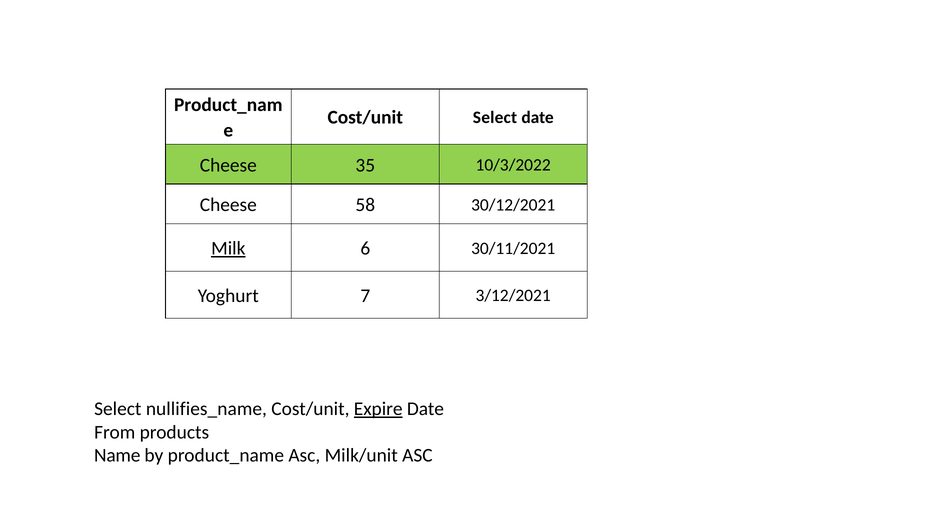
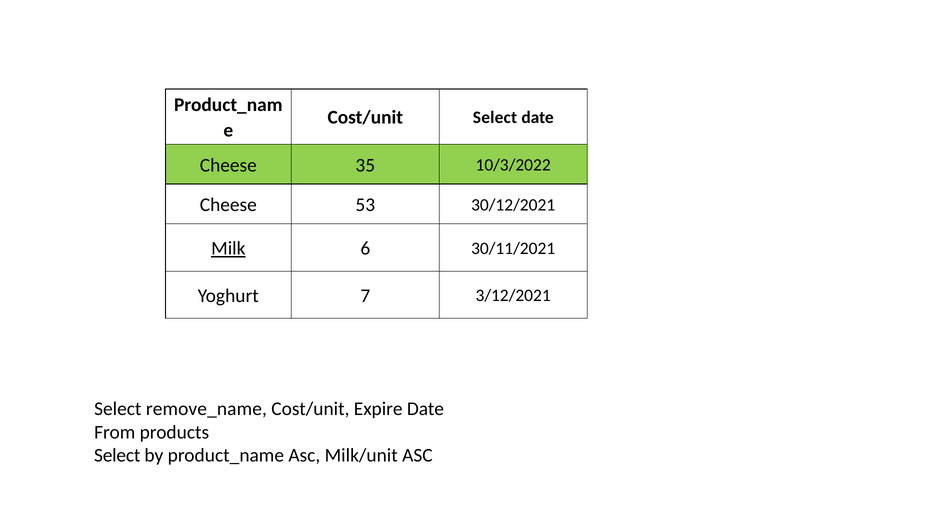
58: 58 -> 53 (365, 205)
nullifies_name: nullifies_name -> remove_name (206, 409)
Expire underline: present -> none (378, 409)
Name: Name -> Select (117, 456)
